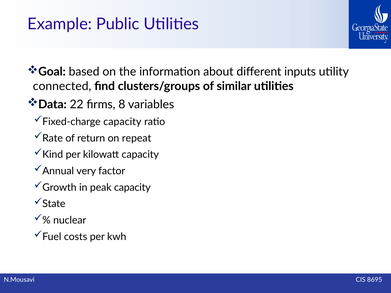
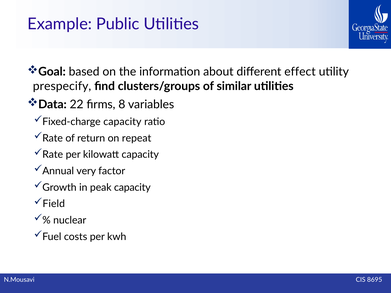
inputs: inputs -> effect (300, 72)
connected: connected -> prespecify (62, 86)
Kind: Kind -> Rate (53, 155)
State: State -> Field (54, 204)
